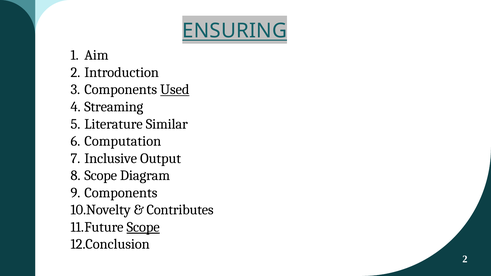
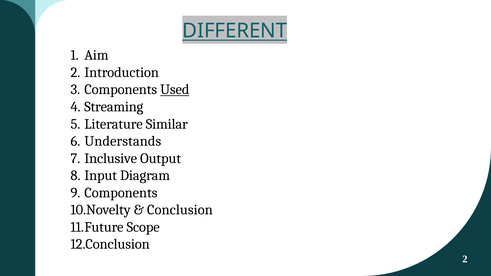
ENSURING: ENSURING -> DIFFERENT (235, 31)
Computation: Computation -> Understands (123, 141)
Scope: Scope -> Input (101, 176)
Contributes: Contributes -> Conclusion (180, 210)
Scope underline: present -> none (143, 227)
